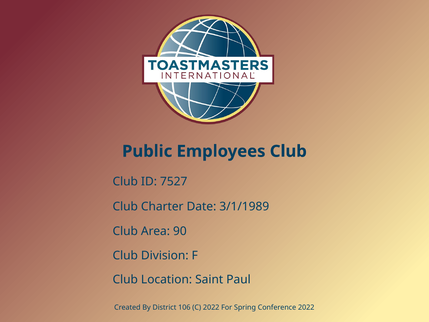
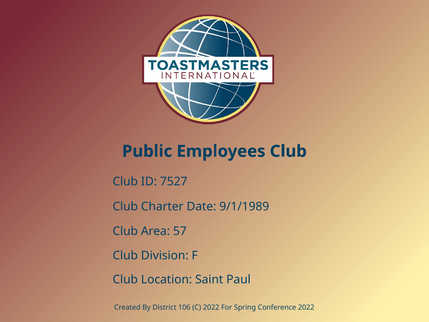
3/1/1989: 3/1/1989 -> 9/1/1989 (244, 206)
90: 90 -> 57 (180, 231)
